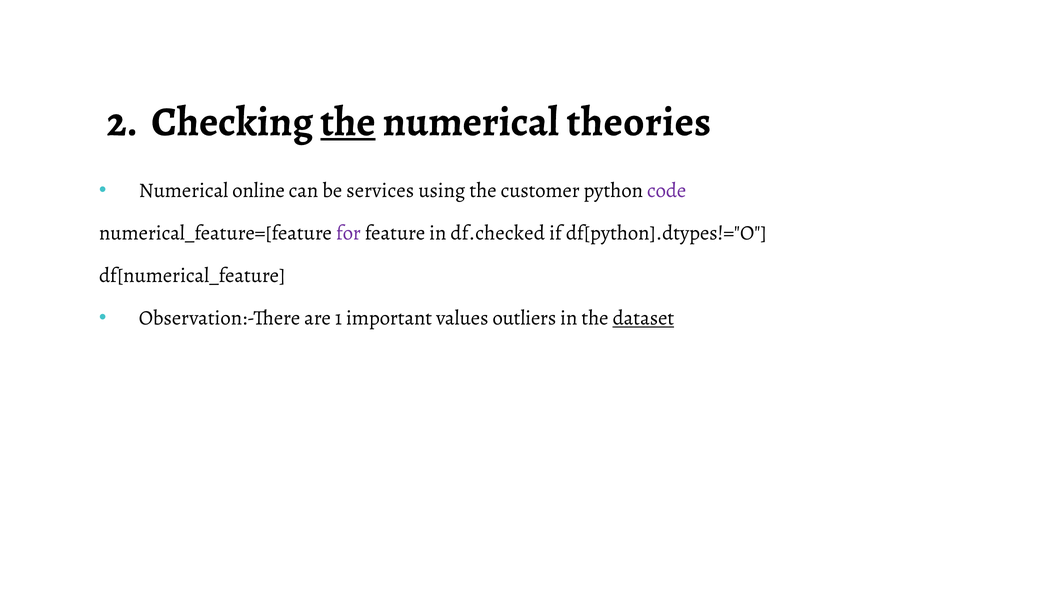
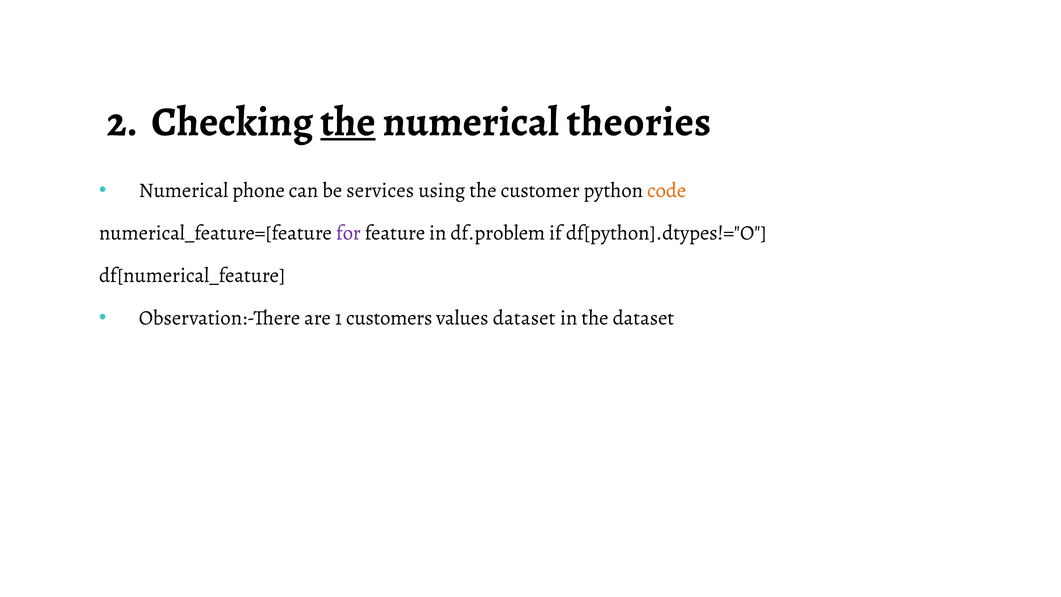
online: online -> phone (259, 191)
code colour: purple -> orange (667, 191)
df.checked: df.checked -> df.problem (498, 233)
important: important -> customers (389, 318)
values outliers: outliers -> dataset (524, 318)
dataset underline: present -> none (643, 318)
